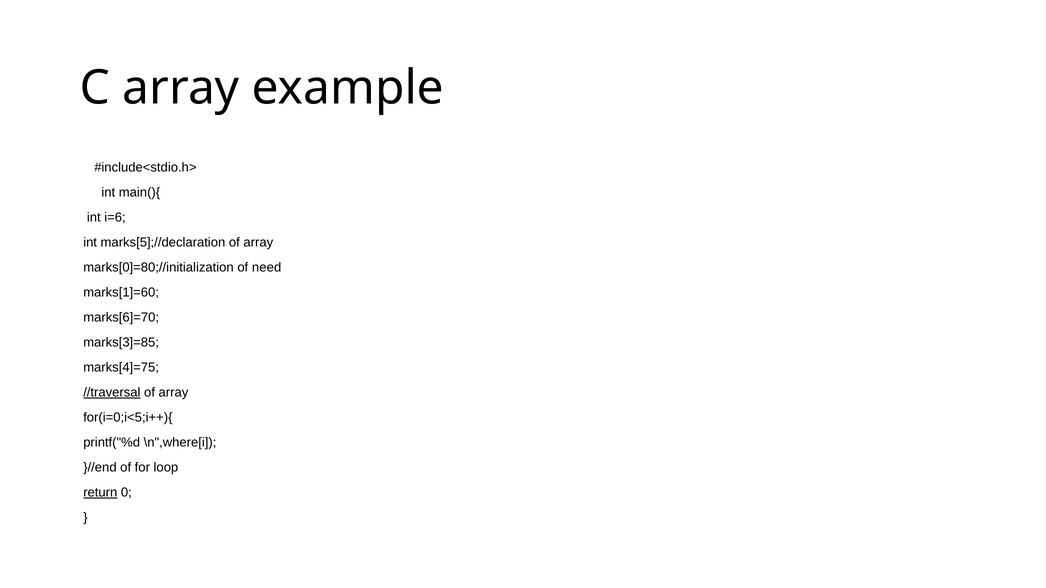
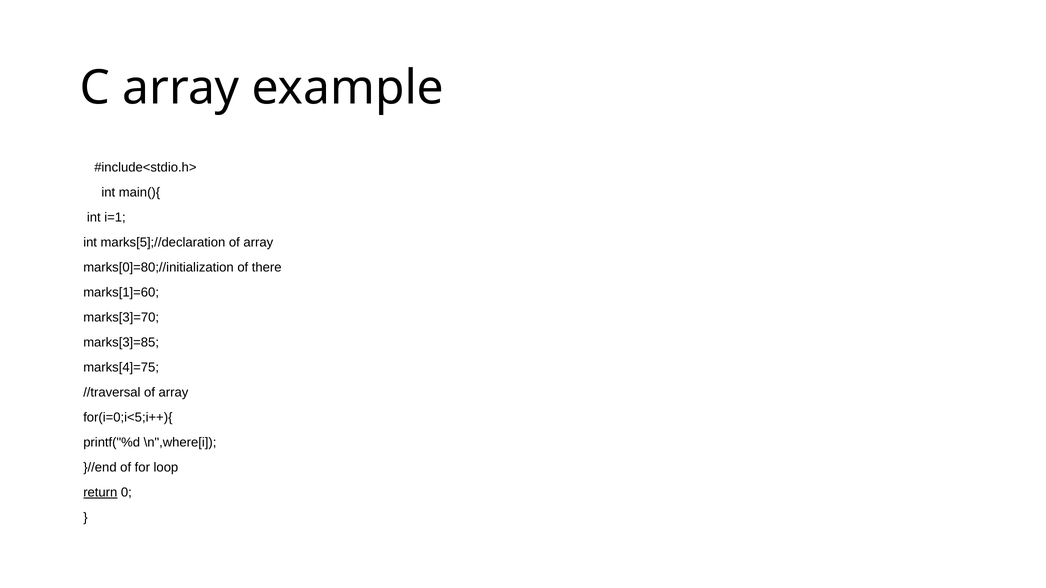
i=6: i=6 -> i=1 (115, 218)
need: need -> there (267, 268)
marks[6]=70: marks[6]=70 -> marks[3]=70 (121, 318)
//traversal underline: present -> none (112, 393)
